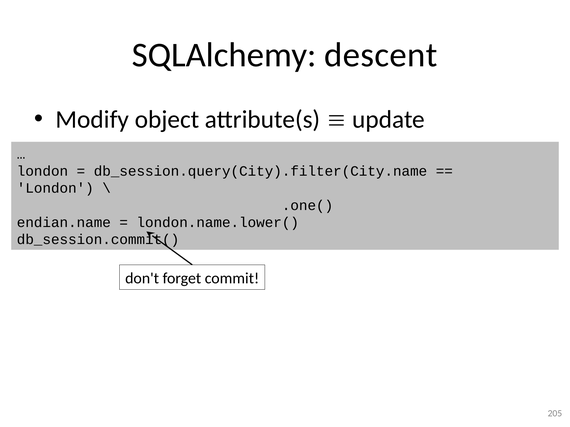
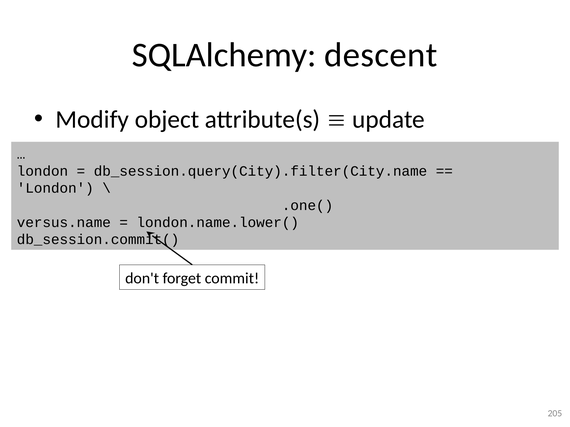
endian.name: endian.name -> versus.name (64, 223)
